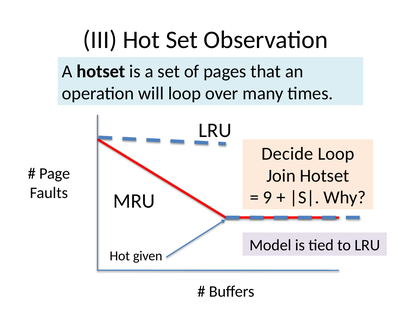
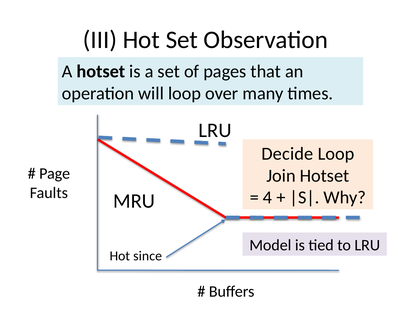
9: 9 -> 4 (268, 197)
given: given -> since (148, 255)
